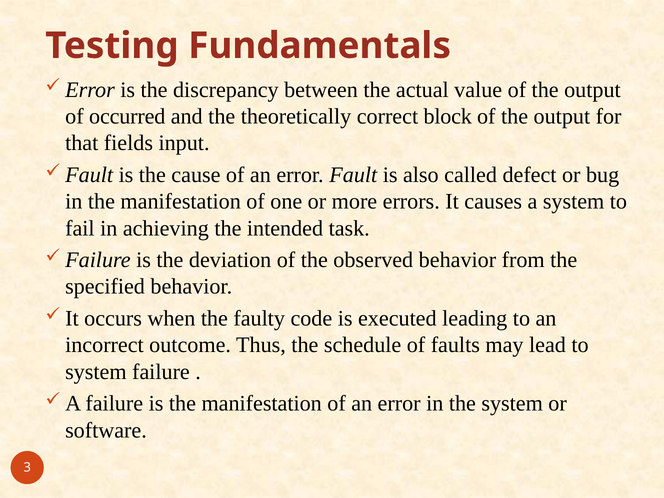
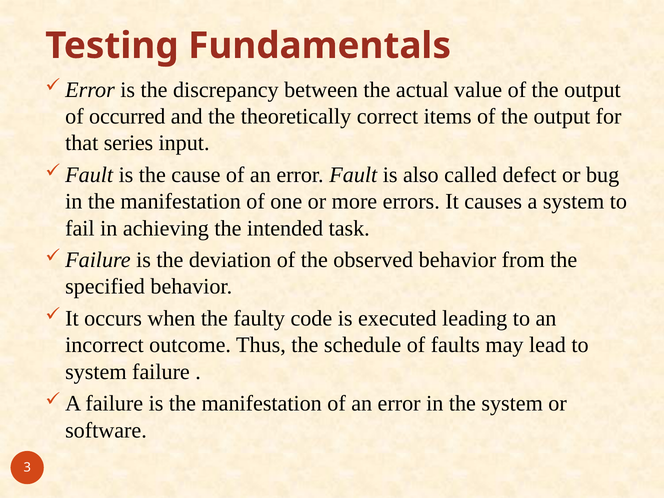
block: block -> items (448, 117)
fields: fields -> series (128, 143)
